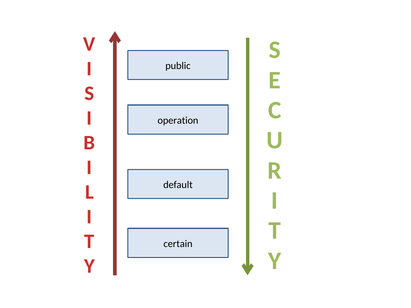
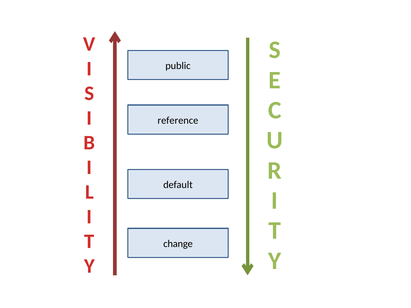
operation: operation -> reference (178, 120)
certain: certain -> change (178, 244)
